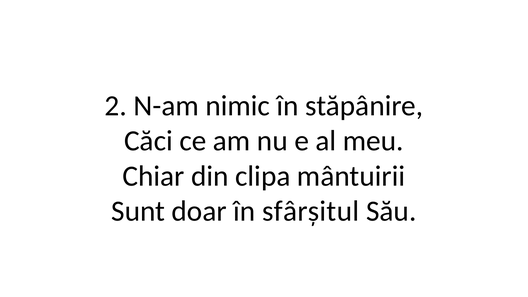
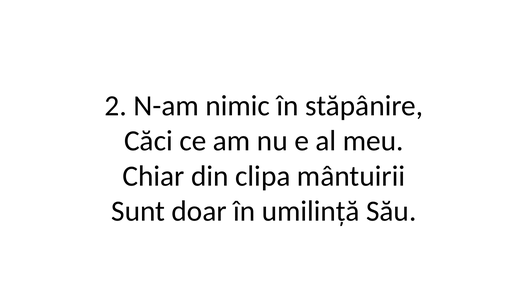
sfârșitul: sfârșitul -> umilință (311, 211)
